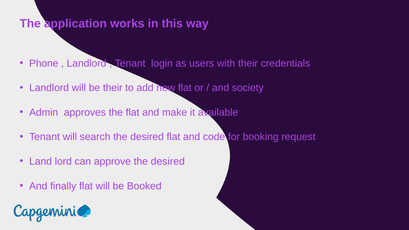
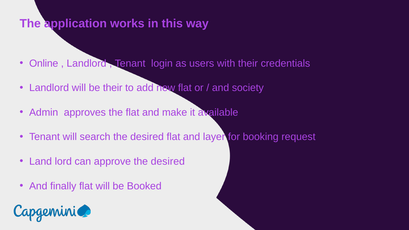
Phone: Phone -> Online (44, 63)
code: code -> layer (214, 137)
